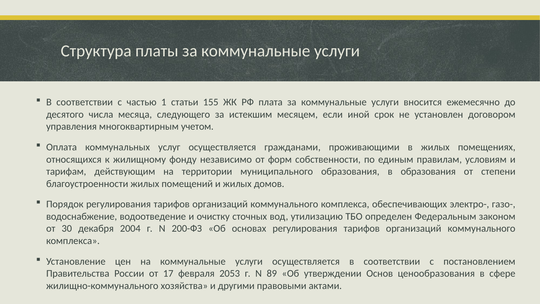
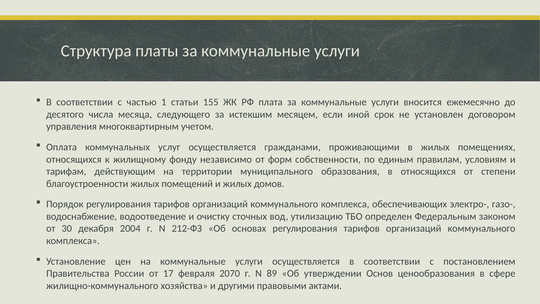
в образования: образования -> относящихся (428, 171)
200-ФЗ: 200-ФЗ -> 212-ФЗ (187, 228)
2053: 2053 -> 2070 (230, 273)
